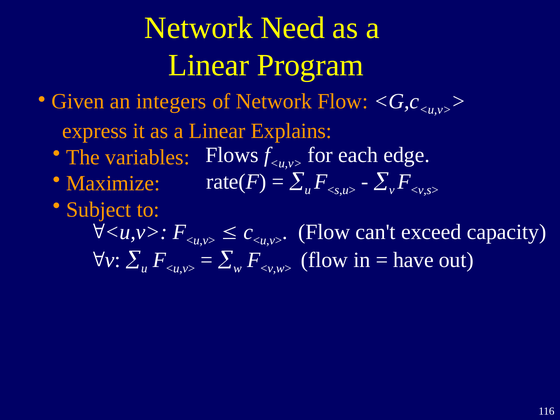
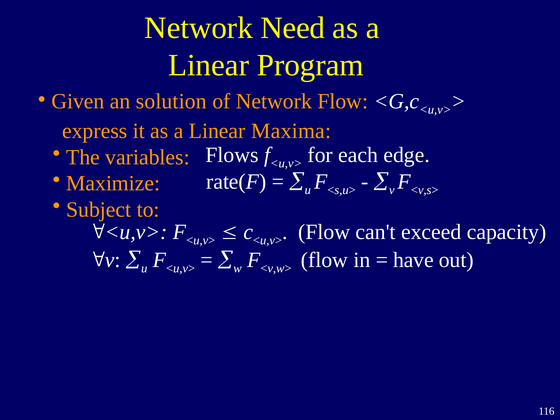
integers: integers -> solution (171, 101)
Explains: Explains -> Maxima (291, 131)
